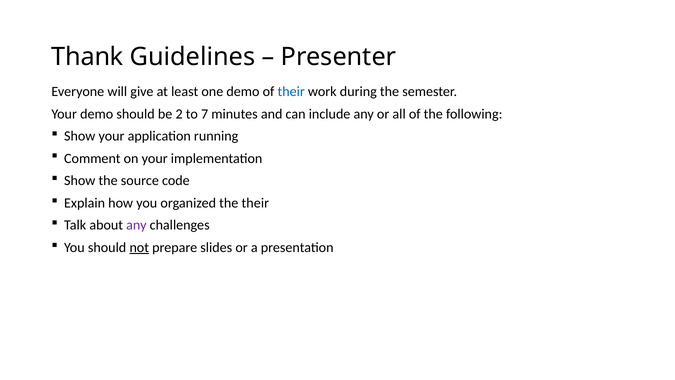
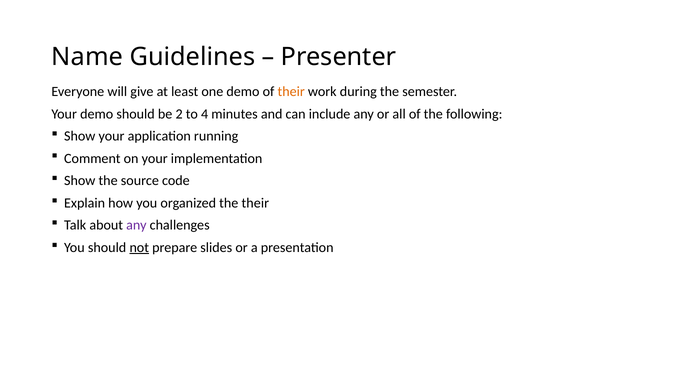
Thank: Thank -> Name (87, 57)
their colour: blue -> orange (291, 92)
7: 7 -> 4 (205, 114)
